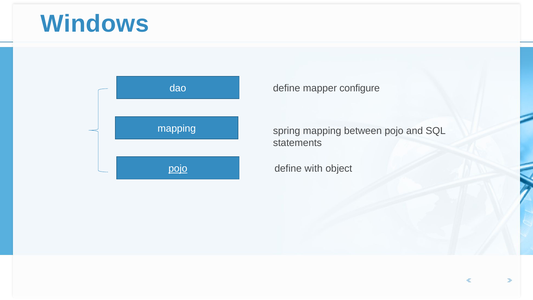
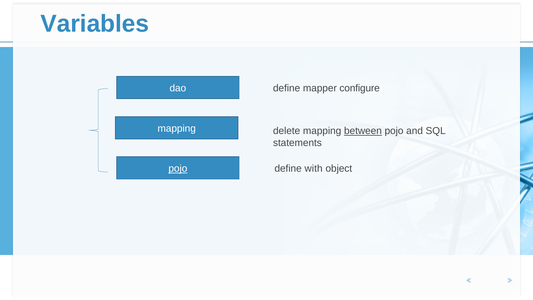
Windows: Windows -> Variables (95, 24)
spring: spring -> delete (287, 131)
between underline: none -> present (363, 131)
